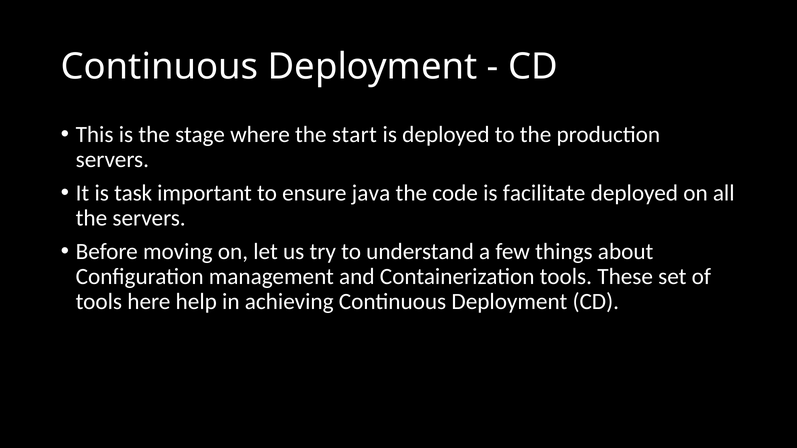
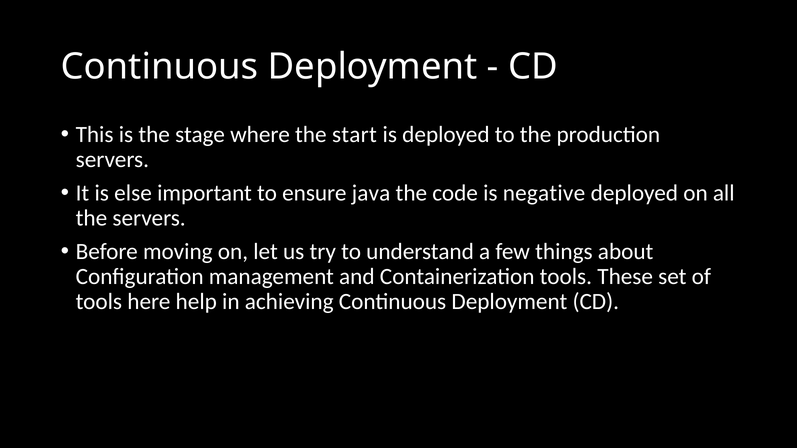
task: task -> else (133, 193)
facilitate: facilitate -> negative (544, 193)
